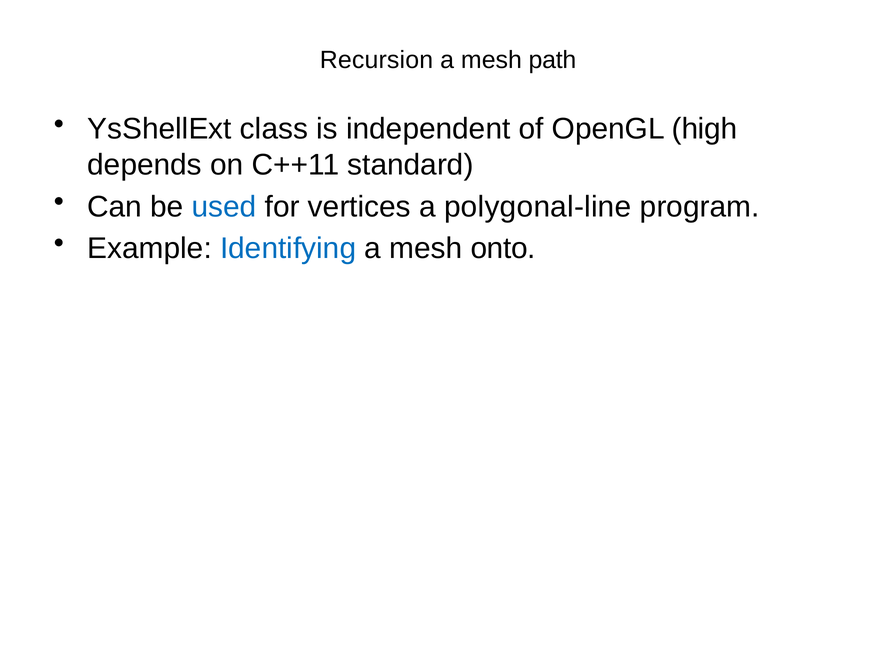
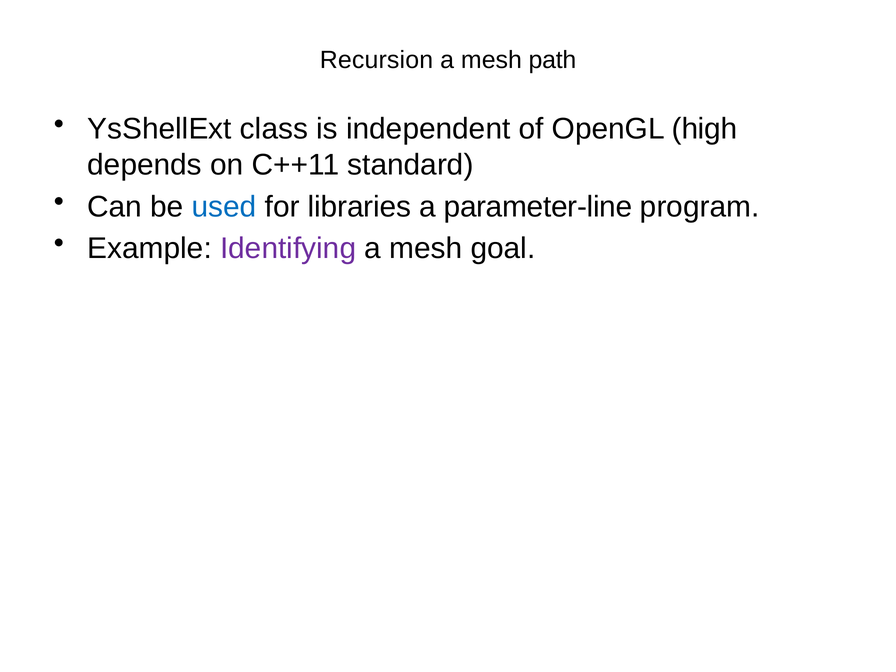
vertices: vertices -> libraries (360, 207)
polygonal-line: polygonal-line -> parameter-line (538, 207)
Identifying colour: blue -> purple (288, 248)
onto: onto -> goal (503, 248)
